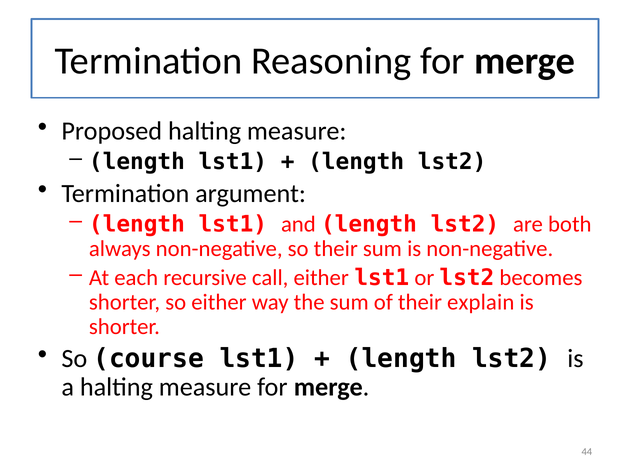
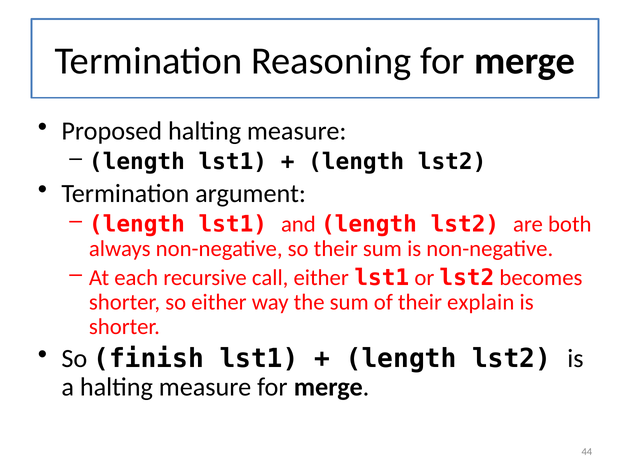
course: course -> finish (149, 358)
